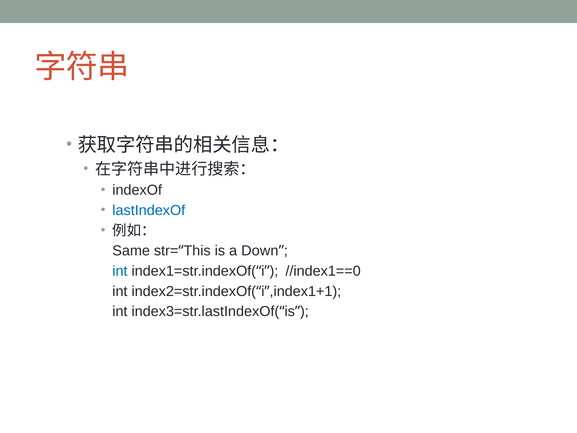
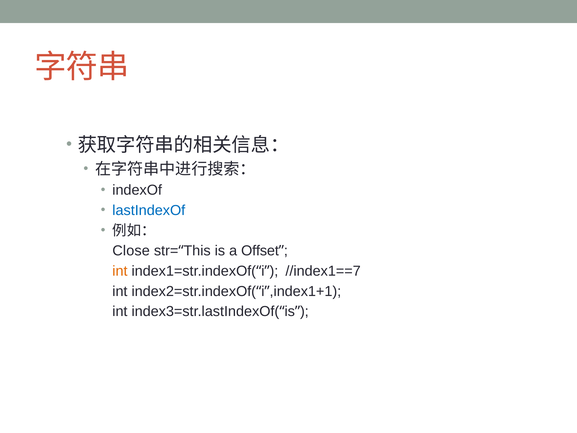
Same: Same -> Close (131, 251)
Down: Down -> Offset (260, 251)
int colour: blue -> orange (120, 271)
//index1==0: //index1==0 -> //index1==7 (323, 271)
